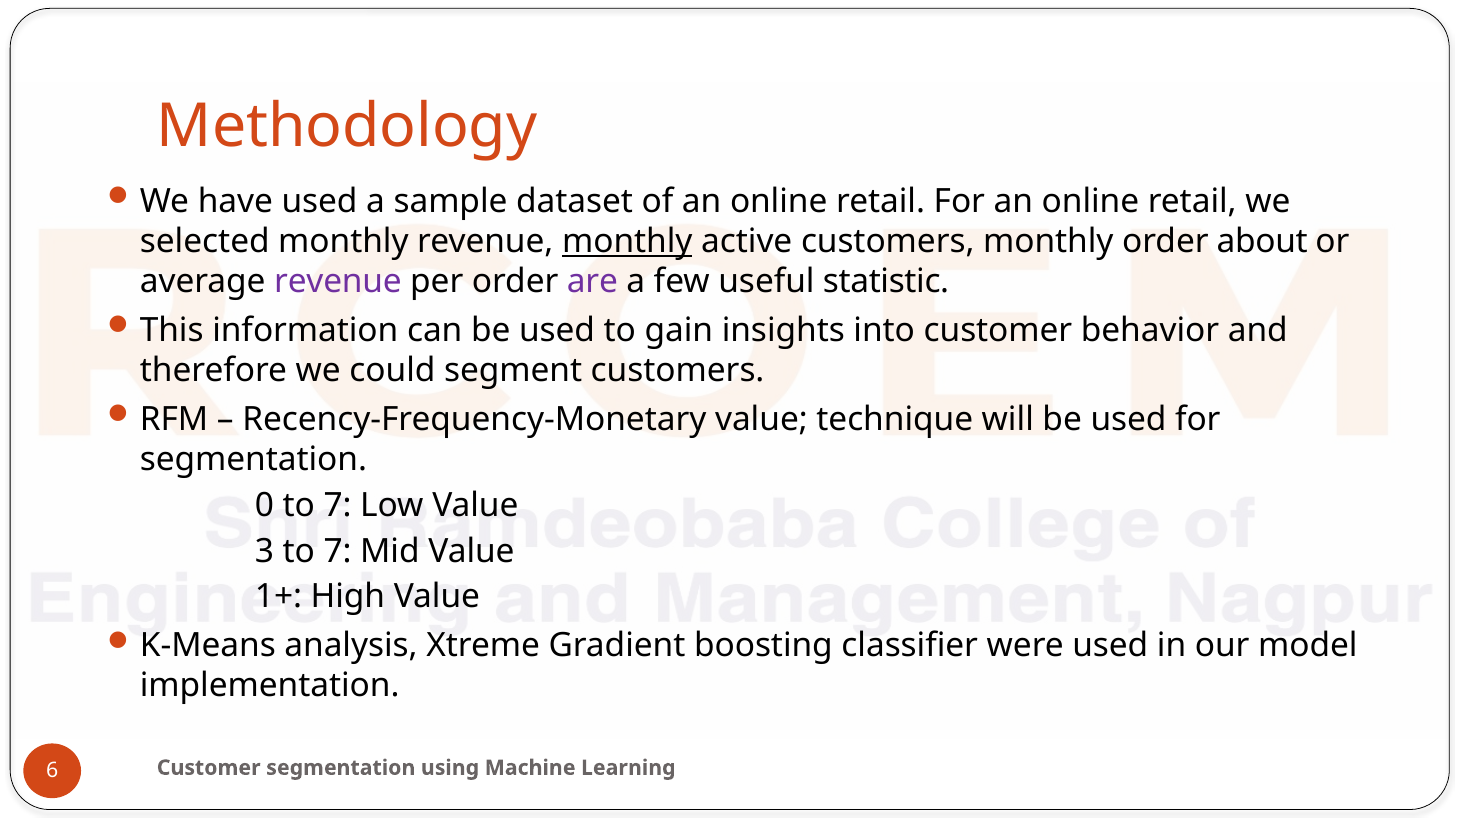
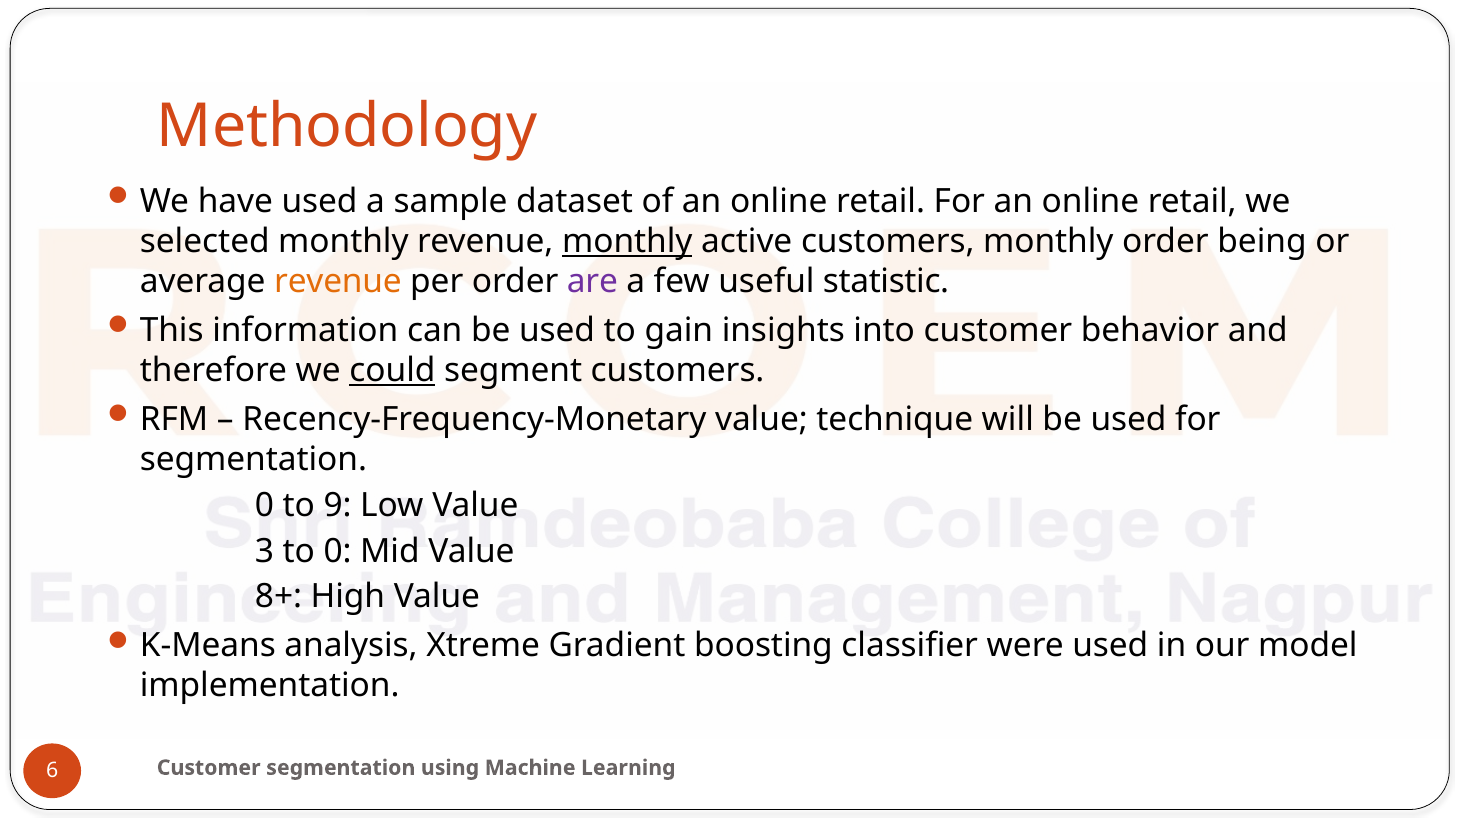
about: about -> being (1262, 241)
revenue colour: purple -> orange (338, 282)
could underline: none -> present (392, 371)
0 to 7: 7 -> 9 (338, 505)
3 to 7: 7 -> 0 (338, 551)
1+: 1+ -> 8+ (279, 597)
